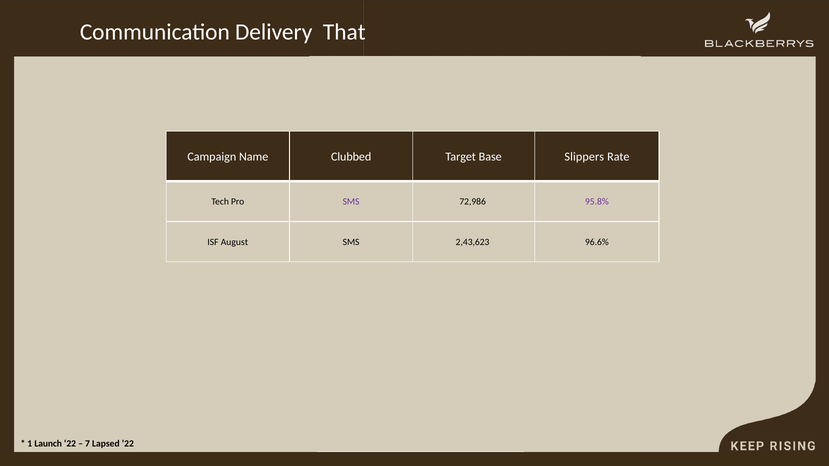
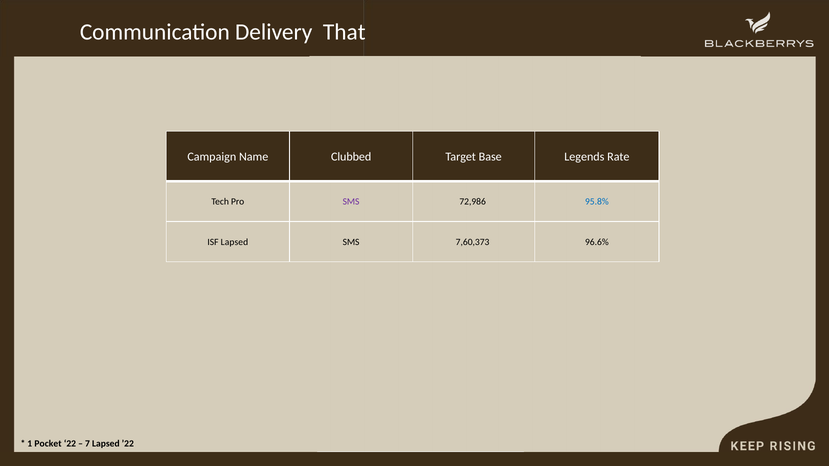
Slippers: Slippers -> Legends (584, 157)
95.8% colour: purple -> blue (597, 202)
ISF August: August -> Lapsed (234, 242)
2,43,623: 2,43,623 -> 7,60,373 (473, 242)
Launch: Launch -> Pocket (48, 444)
